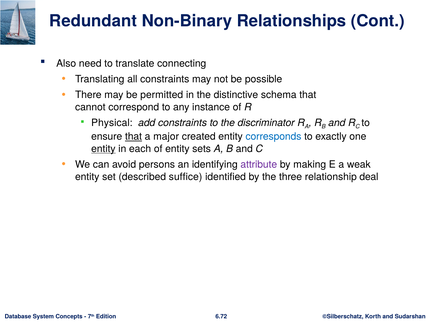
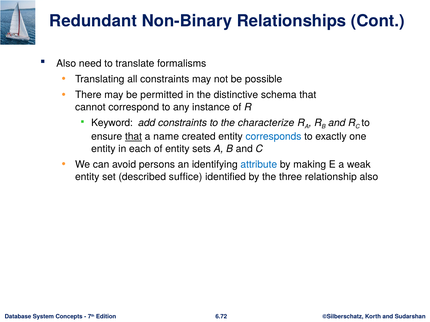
connecting: connecting -> formalisms (182, 64)
Physical: Physical -> Keyword (112, 123)
discriminator: discriminator -> characterize (266, 123)
major: major -> name (166, 137)
entity underline: present -> none (103, 149)
attribute colour: purple -> blue (259, 165)
relationship deal: deal -> also (369, 177)
